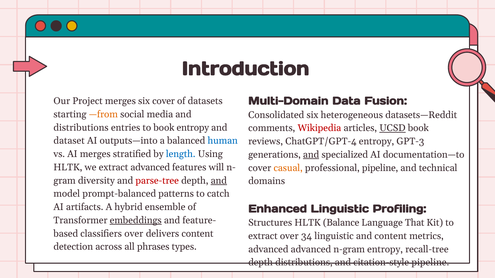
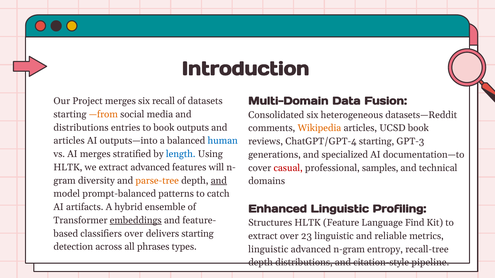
six cover: cover -> recall (164, 101)
book entropy: entropy -> outputs (193, 128)
Wikipedia colour: red -> orange (319, 128)
UCSD underline: present -> none (392, 128)
dataset: dataset -> articles (69, 141)
ChatGPT/GPT-4 entropy: entropy -> starting (377, 142)
and underline: present -> none (311, 155)
casual colour: orange -> red (288, 168)
professional pipeline: pipeline -> samples (380, 168)
parse-tree colour: red -> orange (157, 181)
Balance: Balance -> Feature (341, 223)
That: That -> Find (415, 223)
delivers content: content -> starting (197, 234)
34: 34 -> 23 (306, 236)
and content: content -> reliable (391, 236)
advanced: advanced -> linguistic (268, 250)
